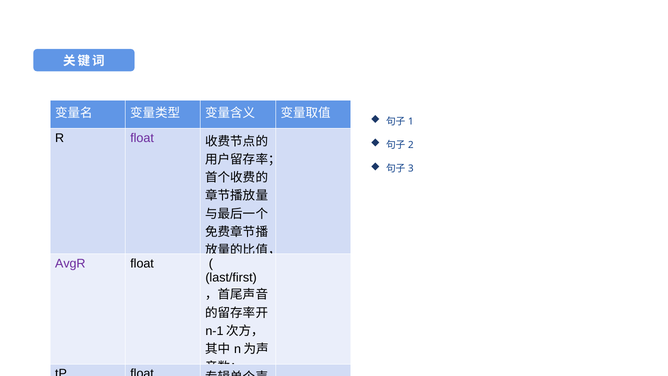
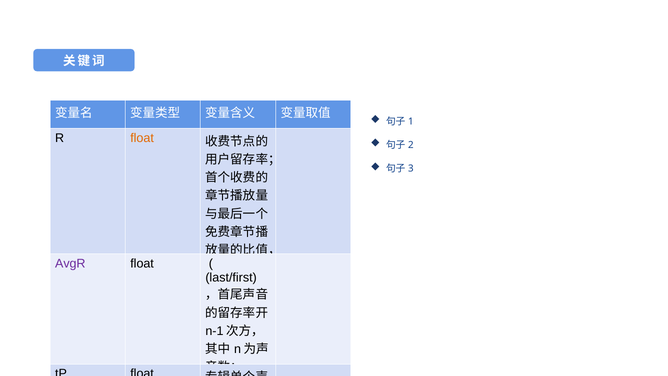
float colour: purple -> orange (142, 138)
